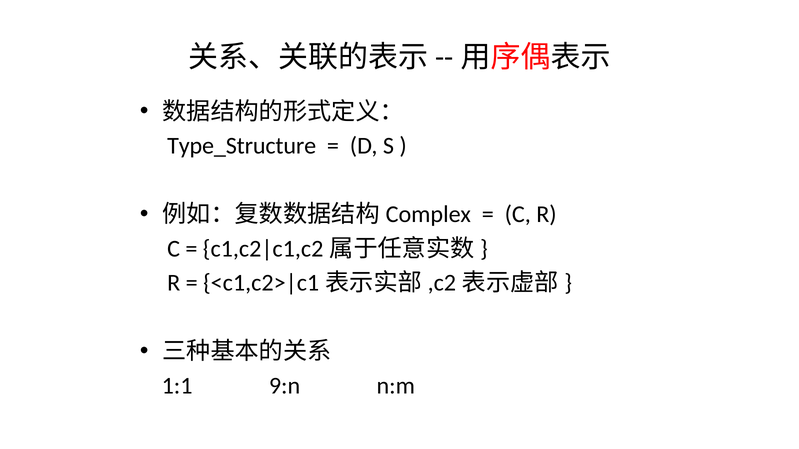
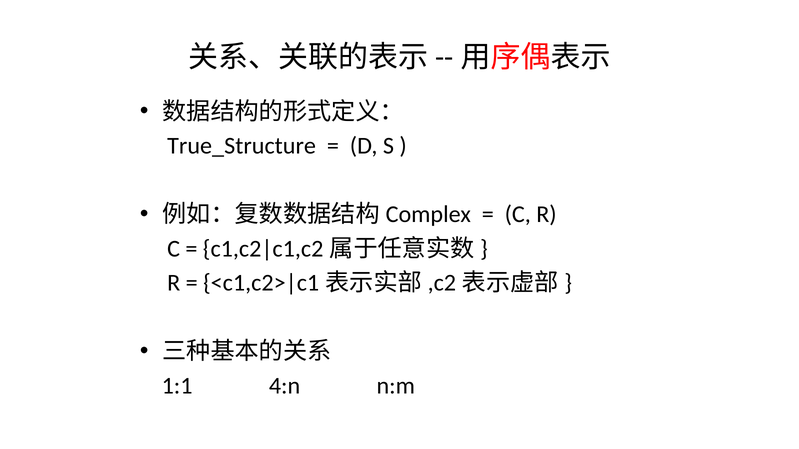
Type_Structure: Type_Structure -> True_Structure (242, 146)
9:n: 9:n -> 4:n (285, 386)
